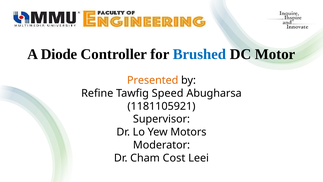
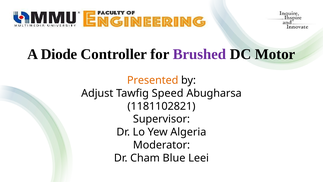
Brushed colour: blue -> purple (199, 54)
Refine: Refine -> Adjust (97, 93)
1181105921: 1181105921 -> 1181102821 (161, 106)
Motors: Motors -> Algeria (188, 132)
Cost: Cost -> Blue (174, 158)
